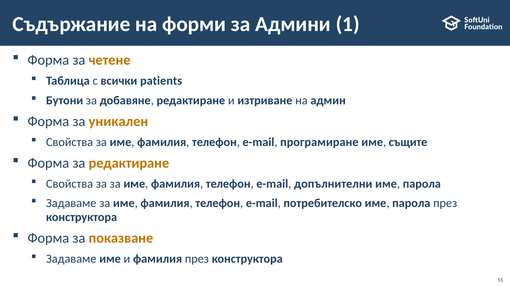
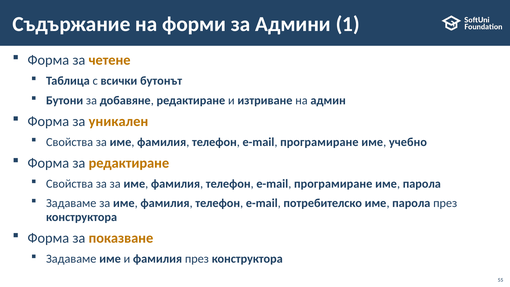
patients: patients -> бутонът (161, 81)
същите: същите -> учебно (408, 142)
допълнителни: допълнителни -> програмиране (333, 184)
